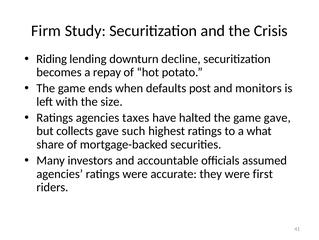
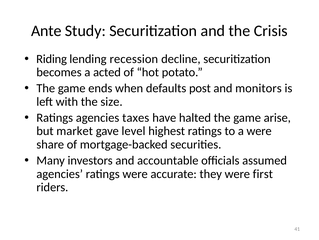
Firm: Firm -> Ante (46, 31)
downturn: downturn -> recession (134, 59)
repay: repay -> acted (107, 72)
game gave: gave -> arise (277, 117)
collects: collects -> market (75, 131)
such: such -> level (134, 131)
a what: what -> were (259, 131)
